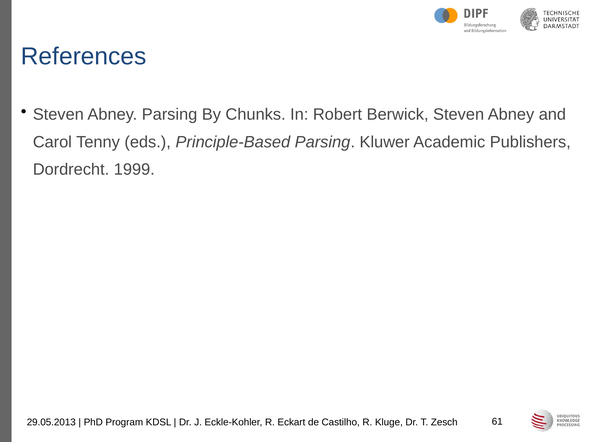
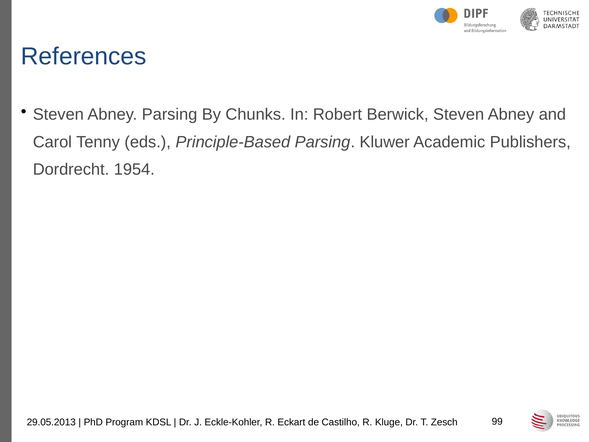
1999: 1999 -> 1954 (134, 169)
61: 61 -> 99 (497, 421)
